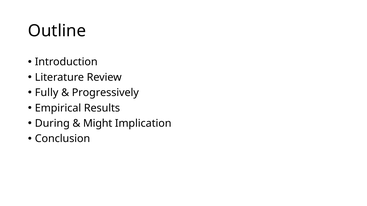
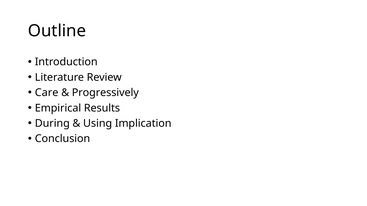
Fully: Fully -> Care (47, 93)
Might: Might -> Using (98, 124)
